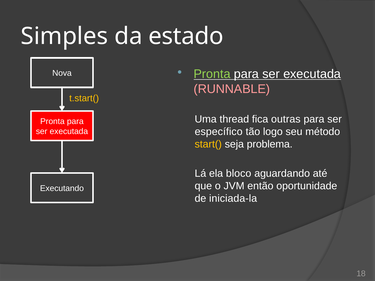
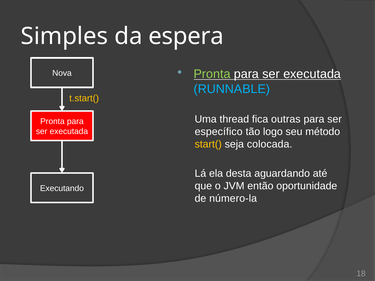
estado: estado -> espera (186, 36)
RUNNABLE colour: pink -> light blue (232, 89)
problema: problema -> colocada (270, 144)
bloco: bloco -> desta (239, 174)
iniciada-la: iniciada-la -> número-la (233, 199)
